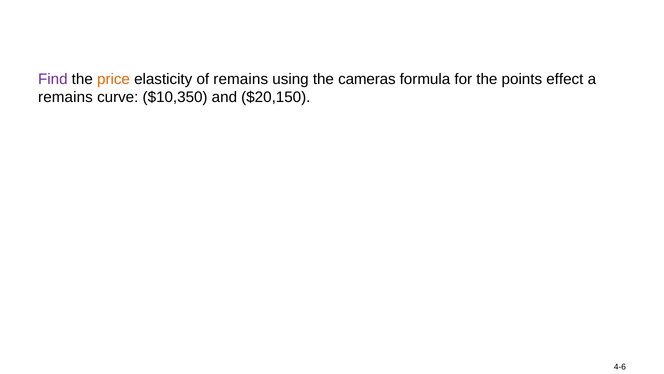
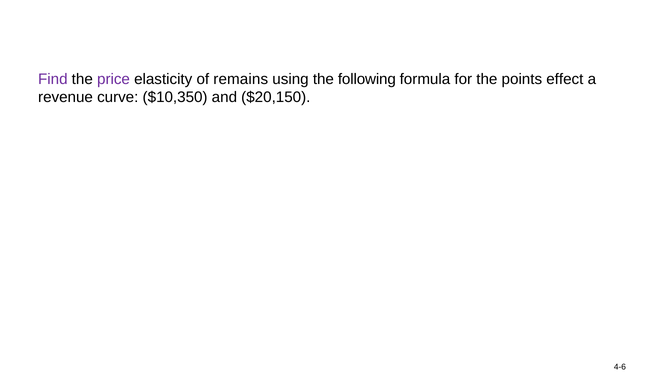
price colour: orange -> purple (114, 79)
cameras: cameras -> following (367, 79)
remains: remains -> revenue (66, 97)
